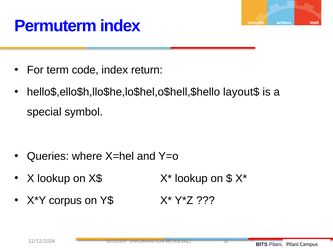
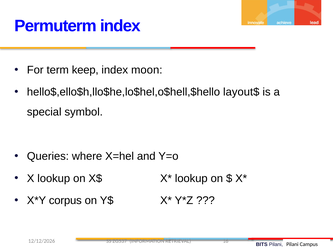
code: code -> keep (85, 70)
return: return -> moon (147, 70)
